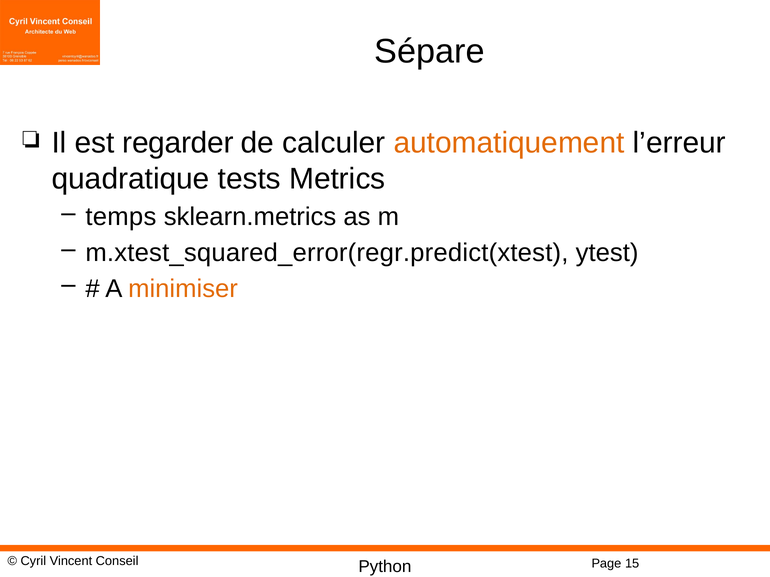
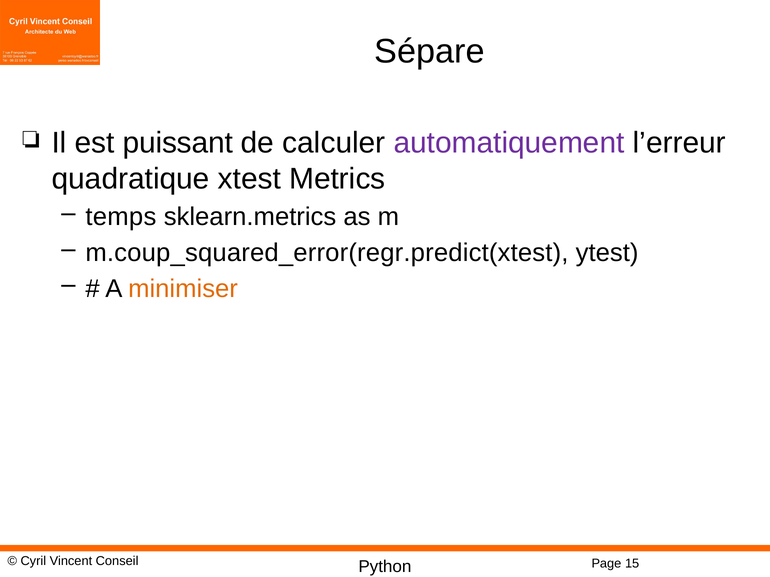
regarder: regarder -> puissant (178, 143)
automatiquement colour: orange -> purple (509, 143)
tests: tests -> xtest (249, 179)
m.xtest_squared_error(regr.predict(xtest: m.xtest_squared_error(regr.predict(xtest -> m.coup_squared_error(regr.predict(xtest (327, 253)
